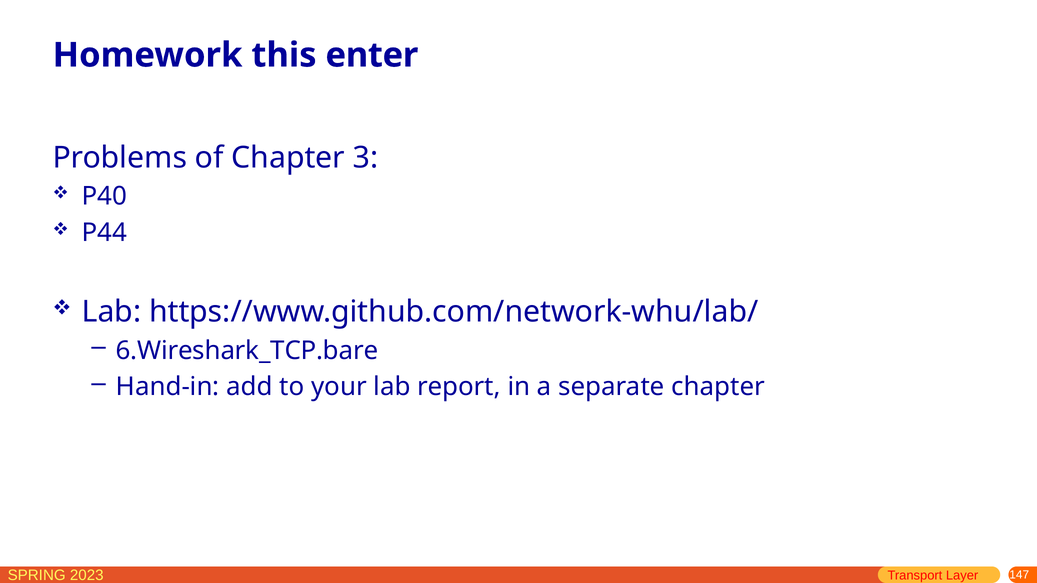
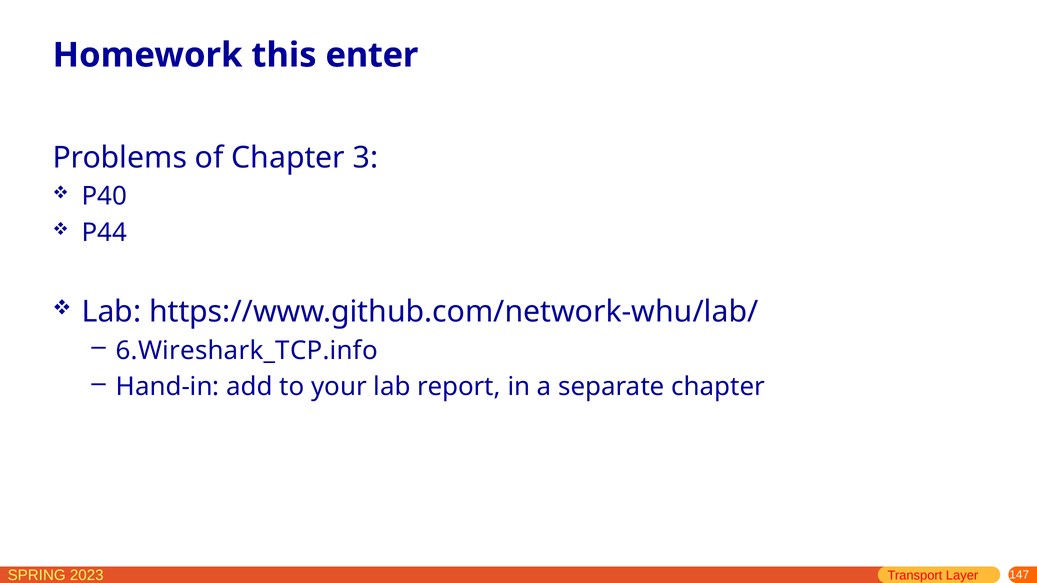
6.Wireshark_TCP.bare: 6.Wireshark_TCP.bare -> 6.Wireshark_TCP.info (247, 351)
